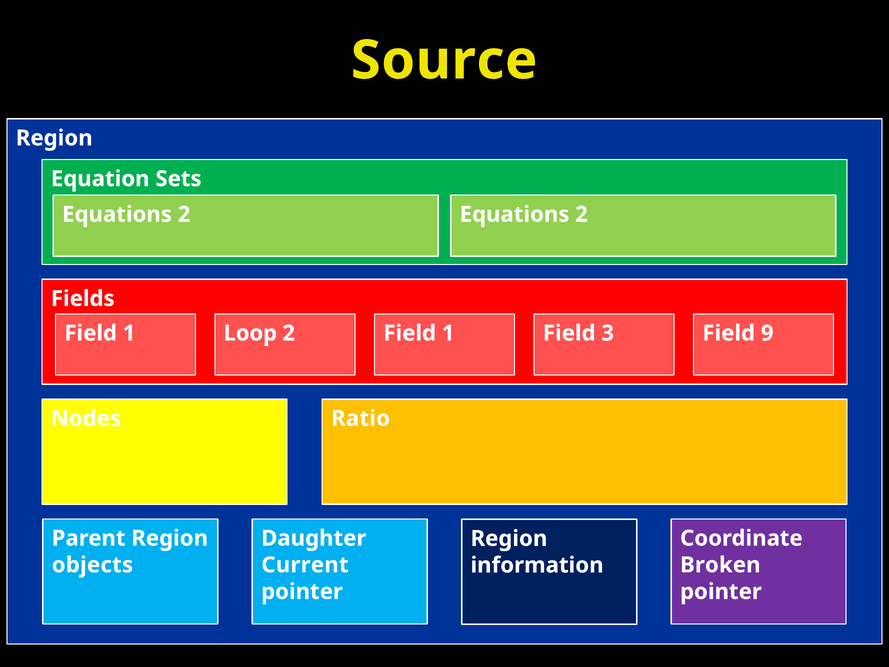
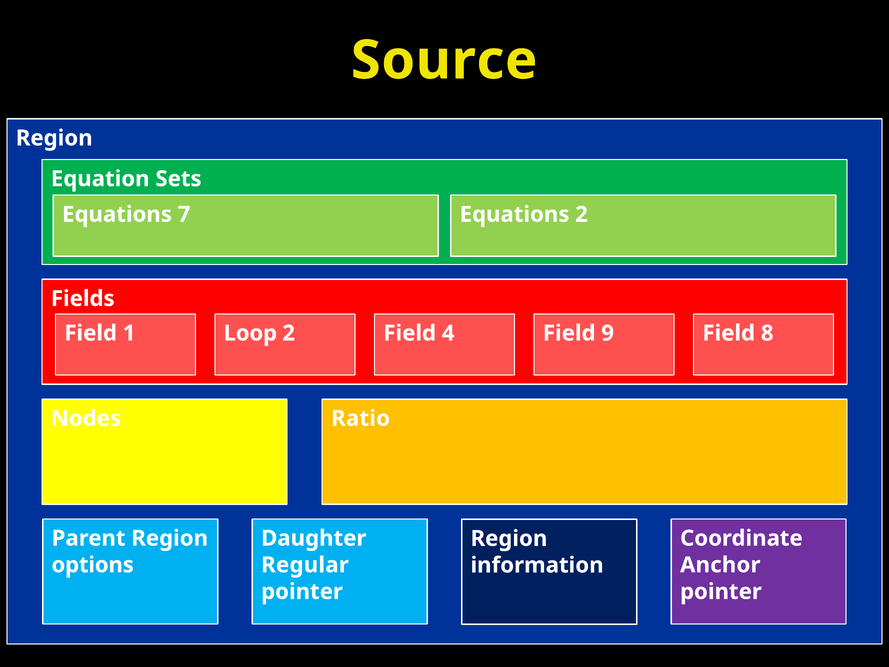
2: 2 -> 7 (184, 214)
2 Field 1: 1 -> 4 (448, 333)
3: 3 -> 9 (608, 333)
9: 9 -> 8 (767, 333)
objects: objects -> options (93, 565)
Current: Current -> Regular (305, 565)
Broken: Broken -> Anchor (720, 565)
